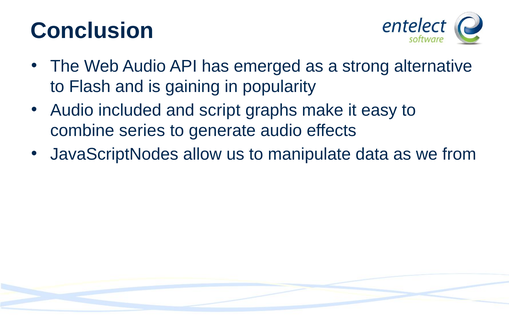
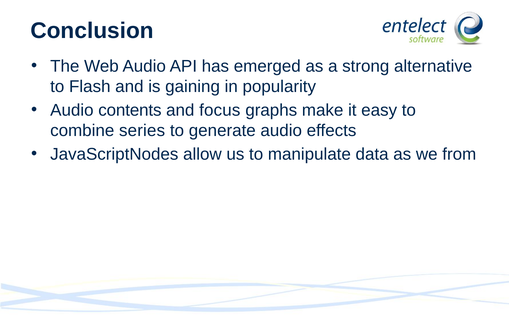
included: included -> contents (130, 110)
script: script -> focus (220, 110)
